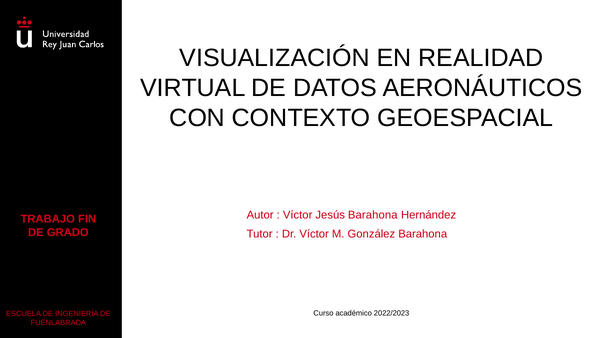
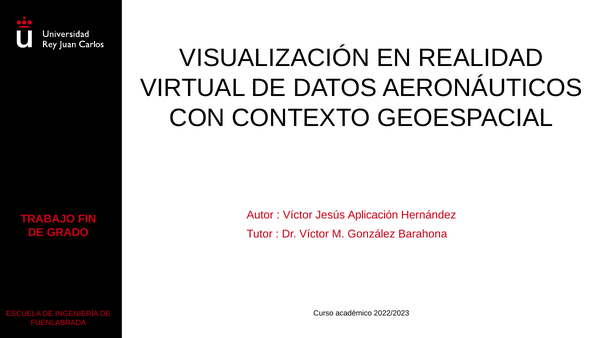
Jesús Barahona: Barahona -> Aplicación (373, 215)
